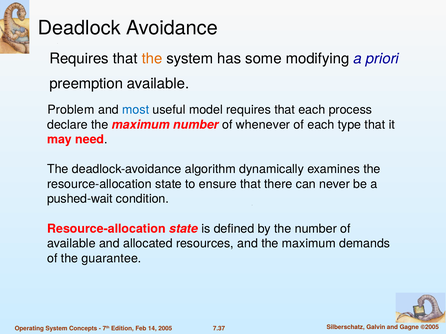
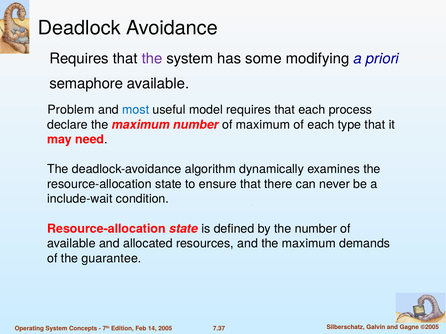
the colour: orange -> purple (152, 59)
preemption: preemption -> semaphore (86, 84)
of whenever: whenever -> maximum (263, 125)
pushed-wait: pushed-wait -> include-wait (80, 199)
